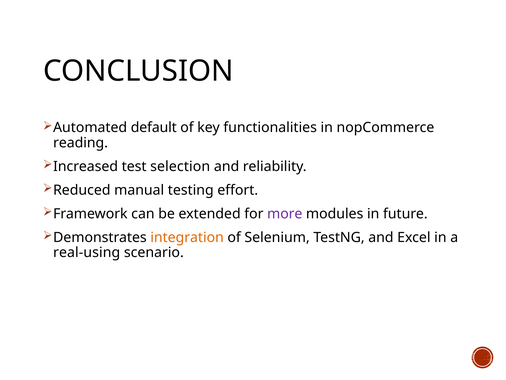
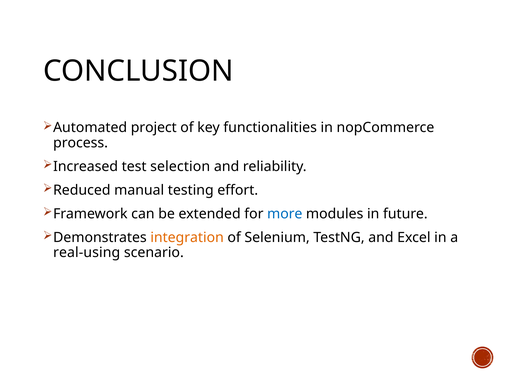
default: default -> project (154, 127)
reading: reading -> process (81, 143)
more colour: purple -> blue (285, 213)
